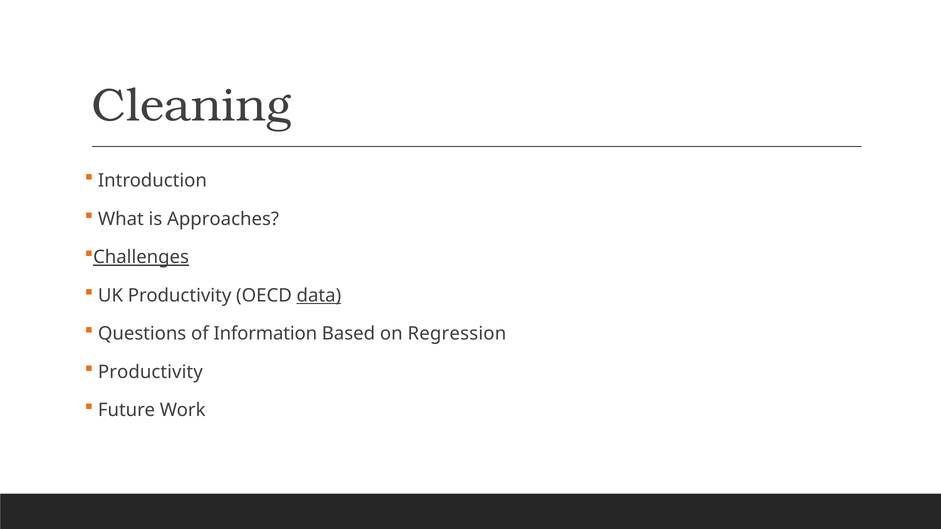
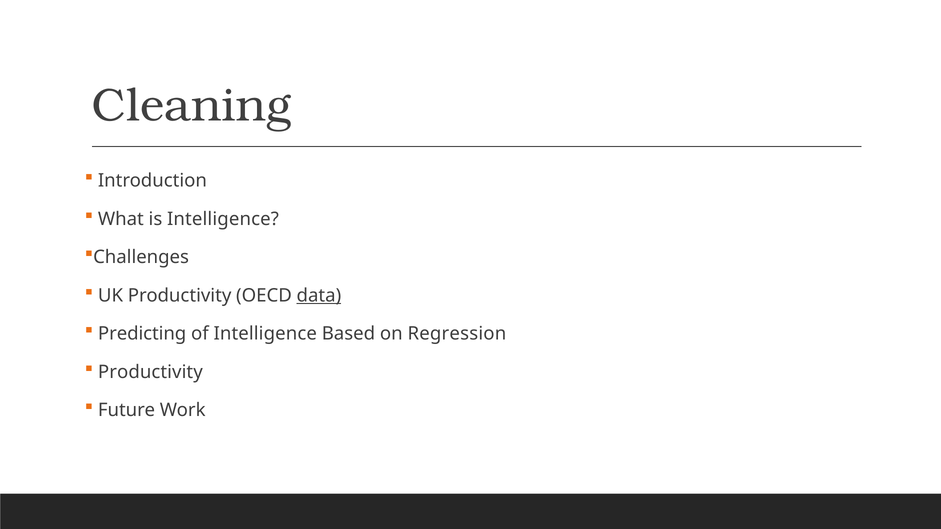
is Approaches: Approaches -> Intelligence (223, 219)
Challenges underline: present -> none (141, 257)
Questions: Questions -> Predicting (142, 334)
of Information: Information -> Intelligence (265, 334)
